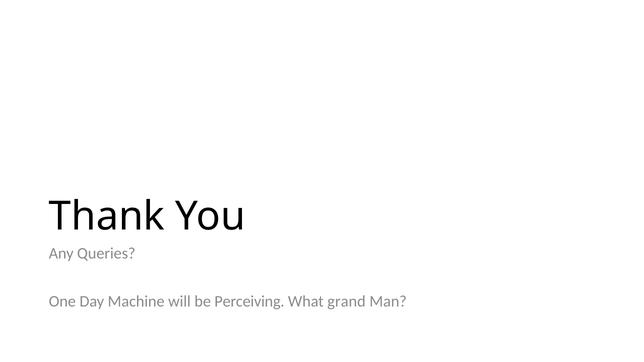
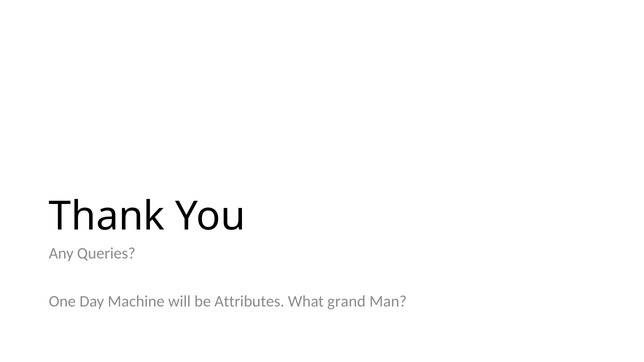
Perceiving: Perceiving -> Attributes (249, 302)
